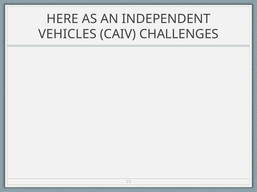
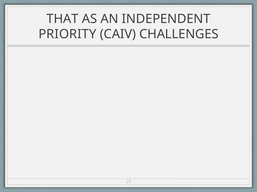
HERE: HERE -> THAT (62, 19)
VEHICLES: VEHICLES -> PRIORITY (67, 34)
